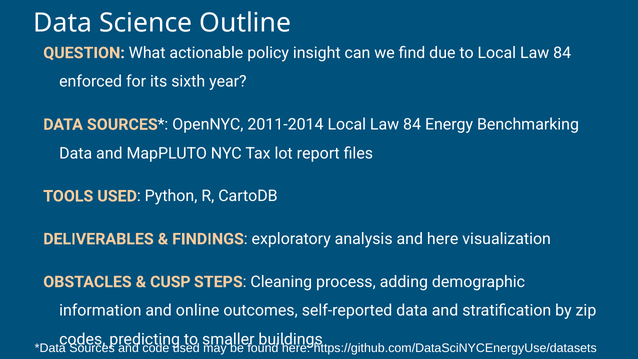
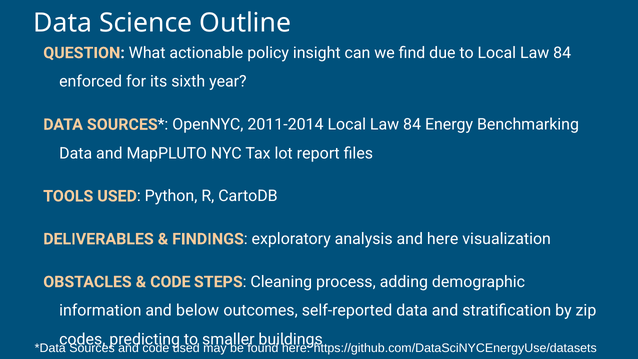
CUSP: CUSP -> CODE (170, 282)
online: online -> below (198, 311)
